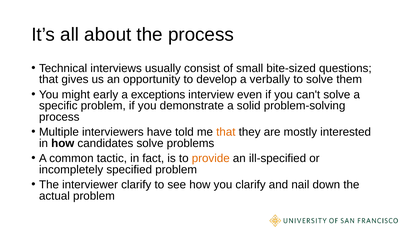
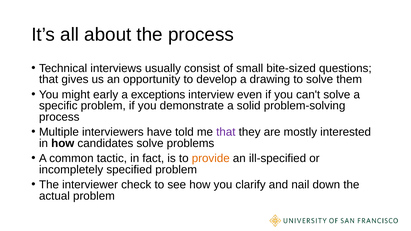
verbally: verbally -> drawing (270, 80)
that colour: orange -> purple (226, 132)
interviewer clarify: clarify -> check (136, 185)
